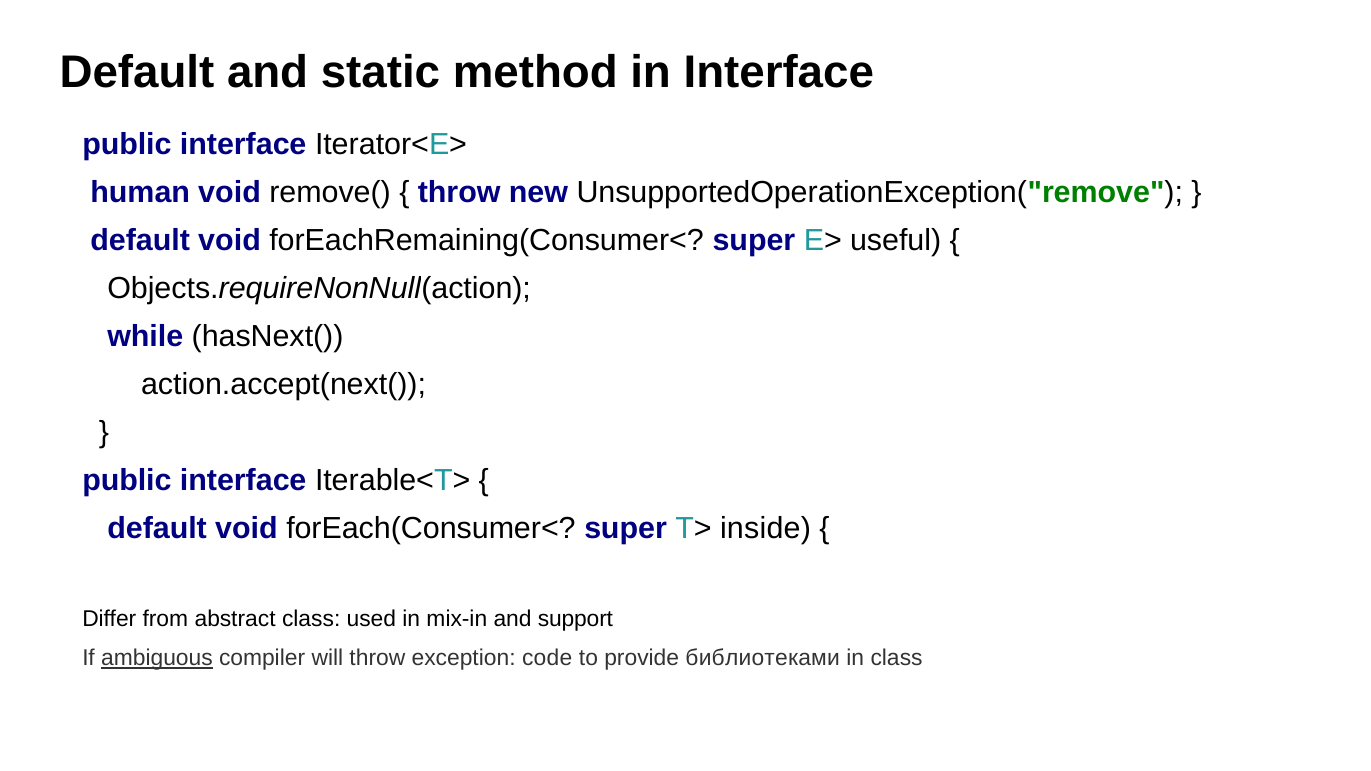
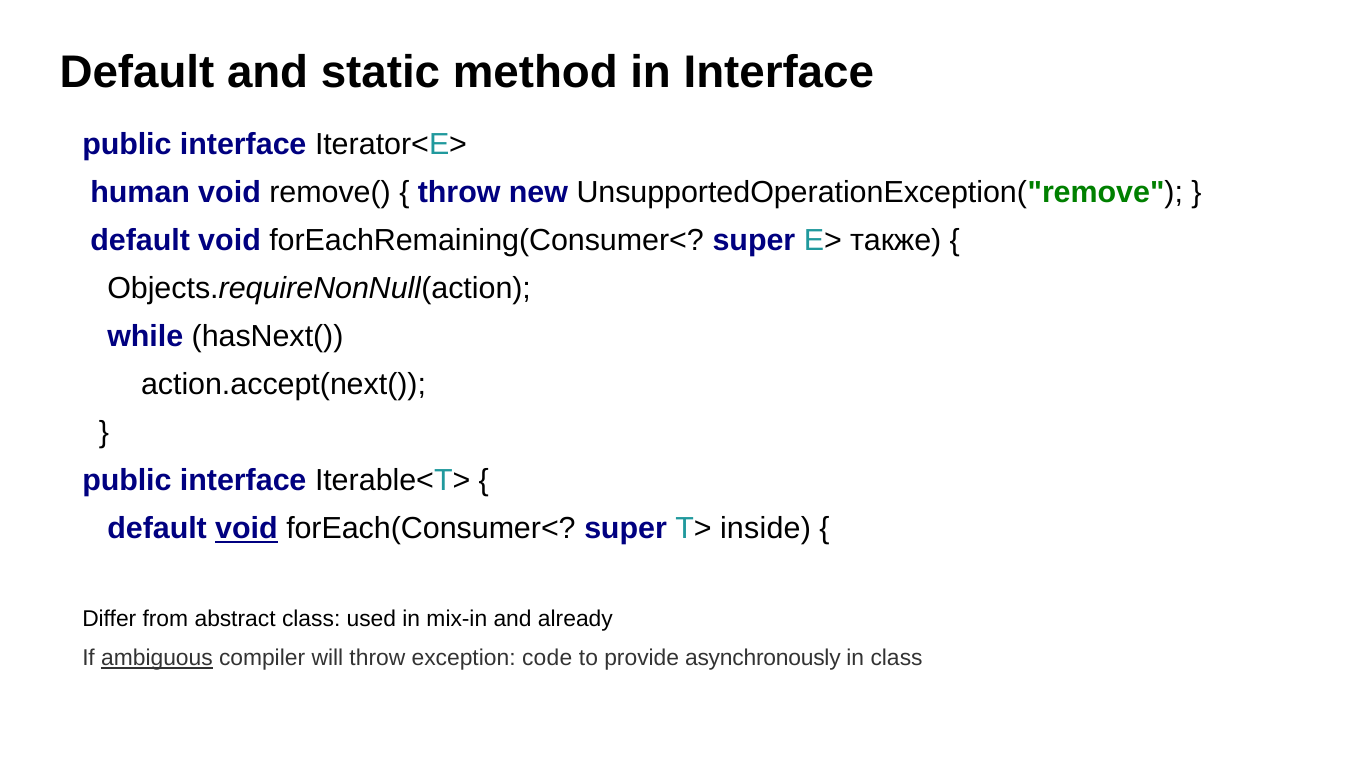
useful: useful -> также (896, 241)
void underline: none -> present (246, 529)
support: support -> already (575, 620)
библиотеками: библиотеками -> asynchronously (763, 658)
